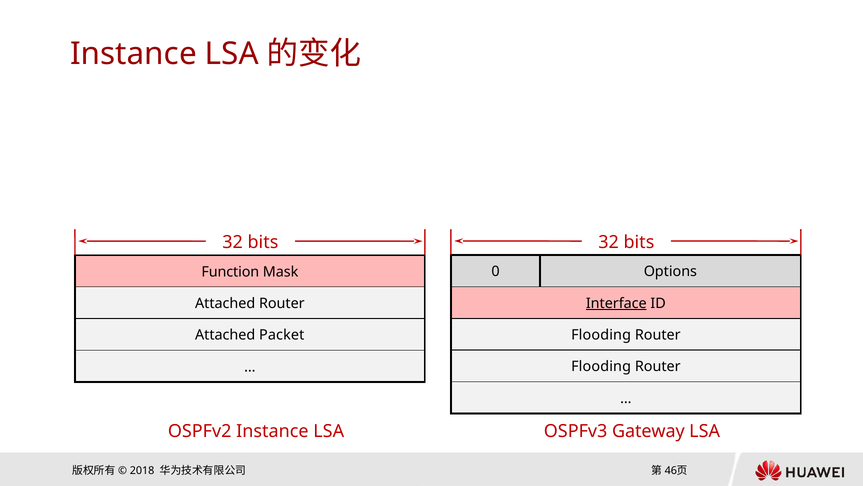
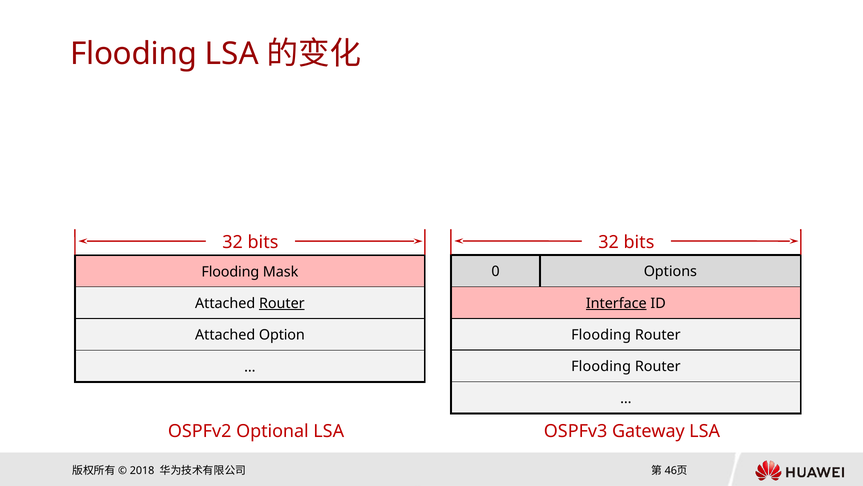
Instance: Instance -> Flooding (134, 54)
Function: Function -> Flooding (230, 271)
Router underline: none -> present (282, 303)
Packet: Packet -> Option (282, 335)
OSPFv2 Instance: Instance -> Optional (272, 431)
